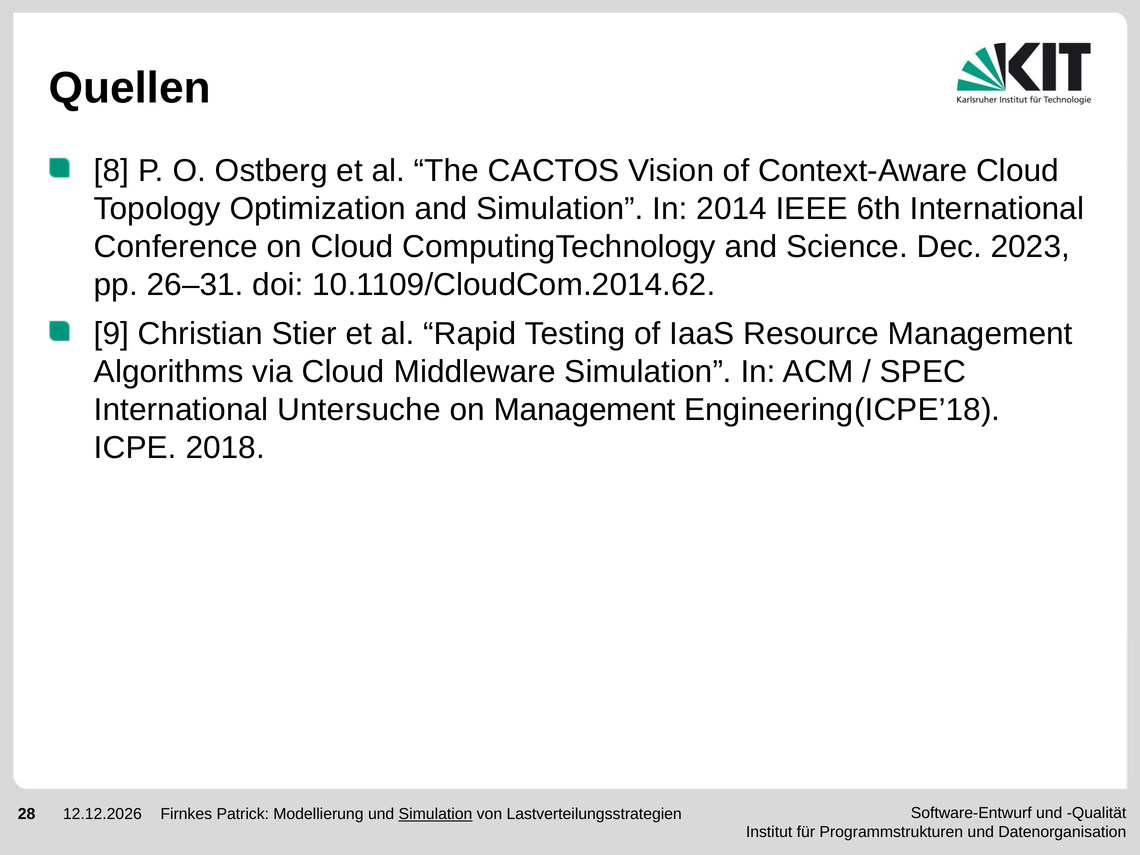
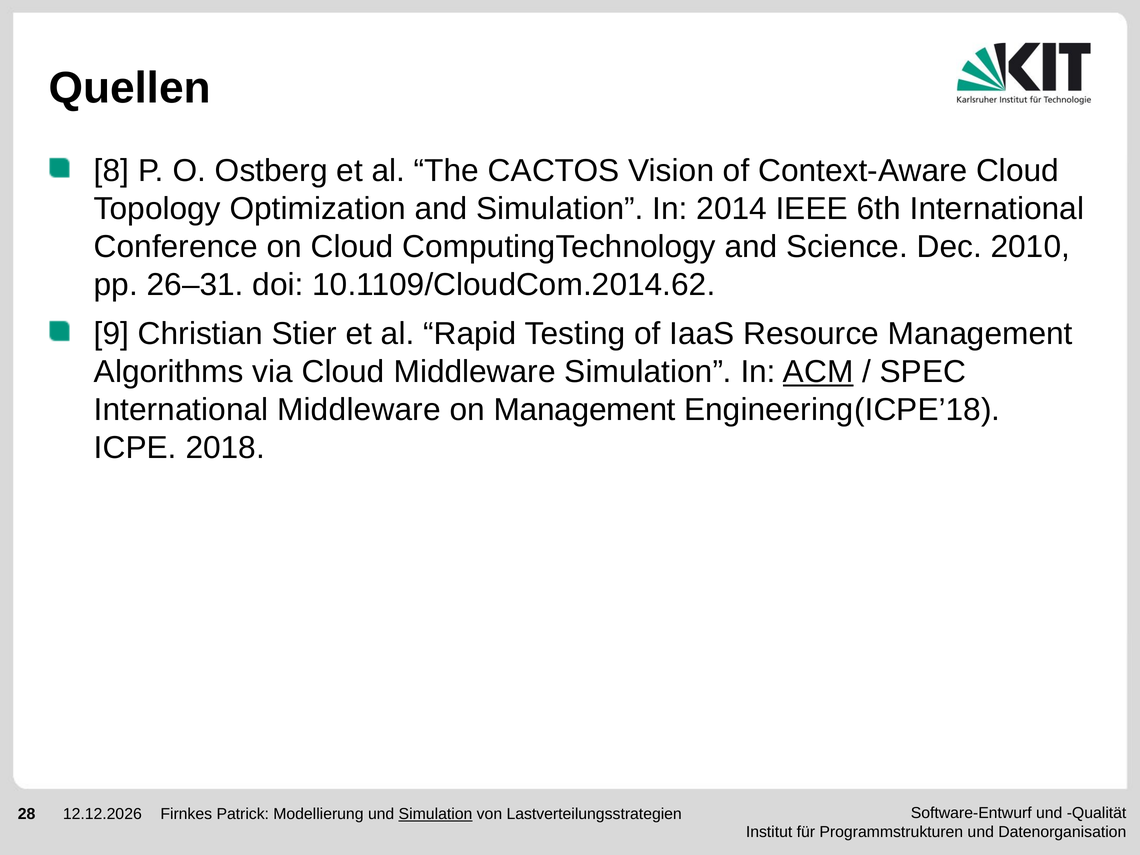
2023: 2023 -> 2010 (1030, 247)
ACM underline: none -> present (818, 372)
International Untersuche: Untersuche -> Middleware (359, 410)
